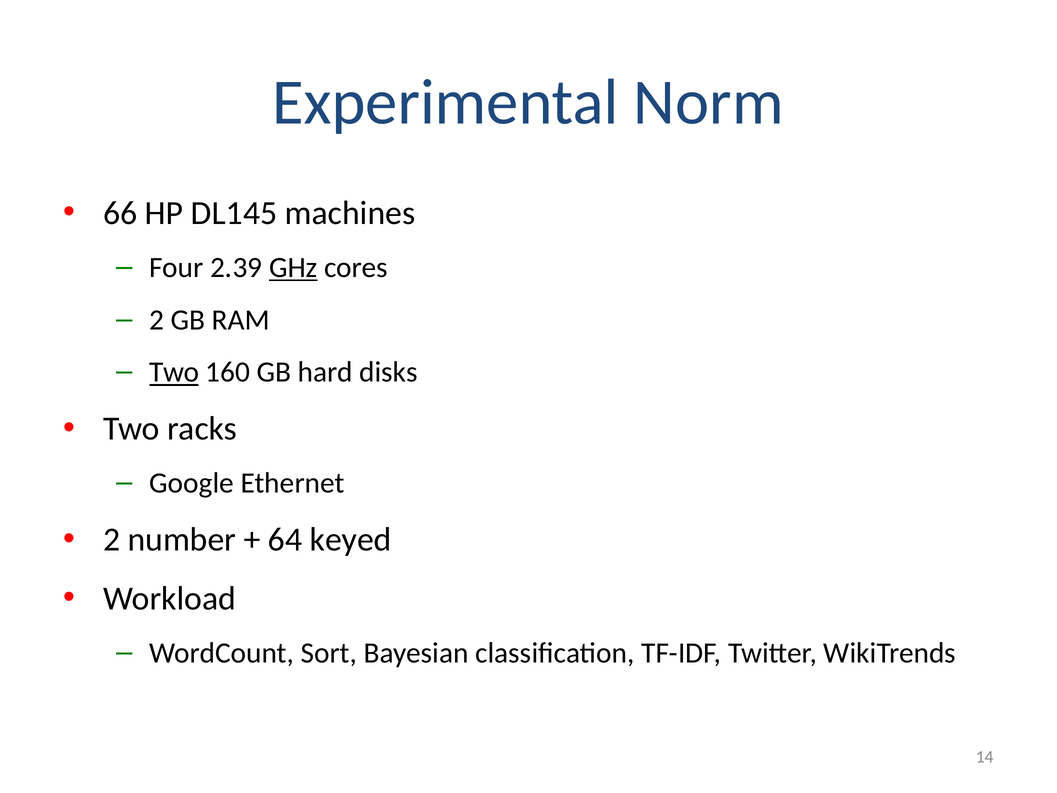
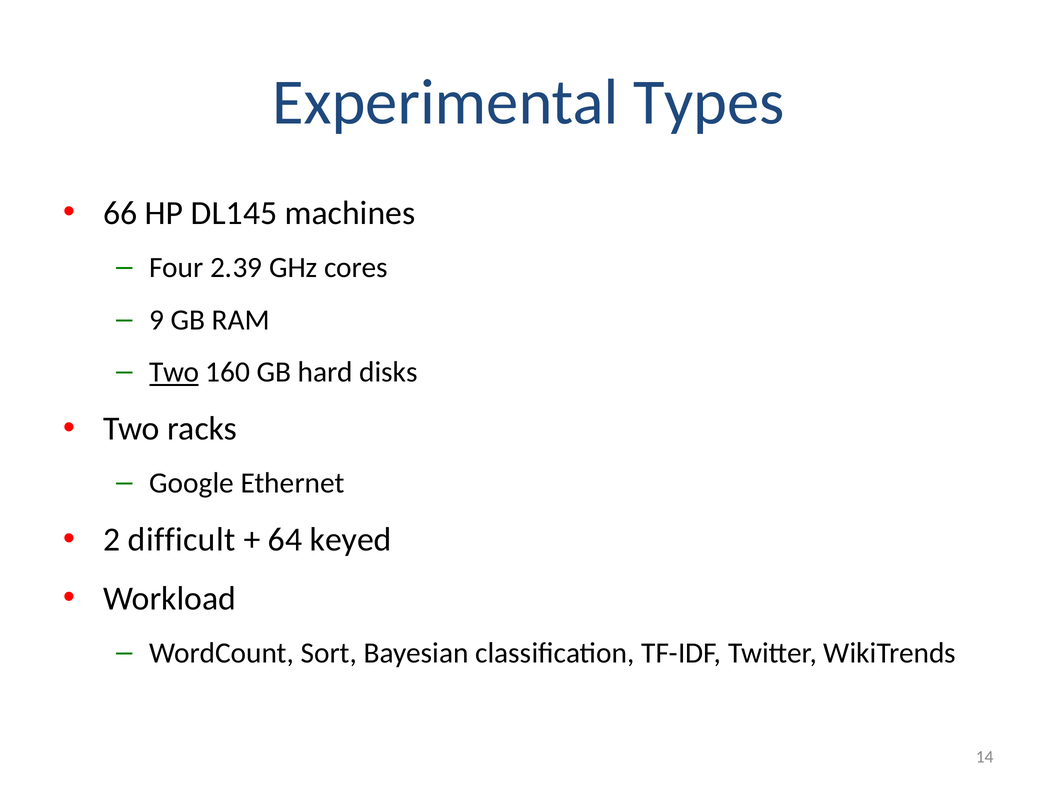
Norm: Norm -> Types (709, 102)
GHz underline: present -> none (293, 267)
2: 2 -> 9 (157, 320)
number: number -> difficult (182, 540)
